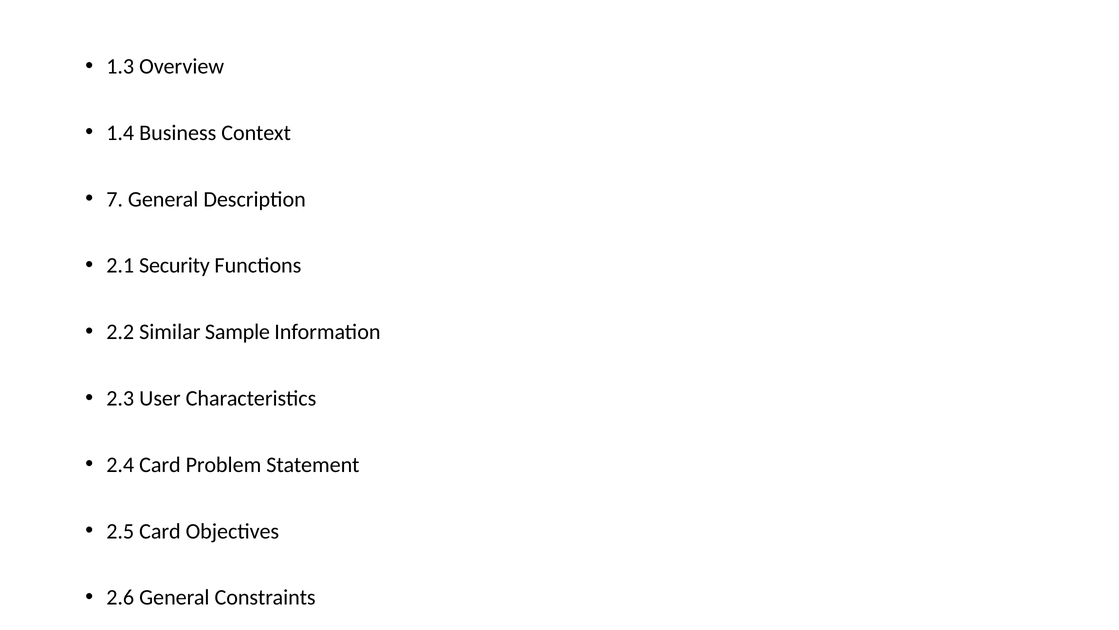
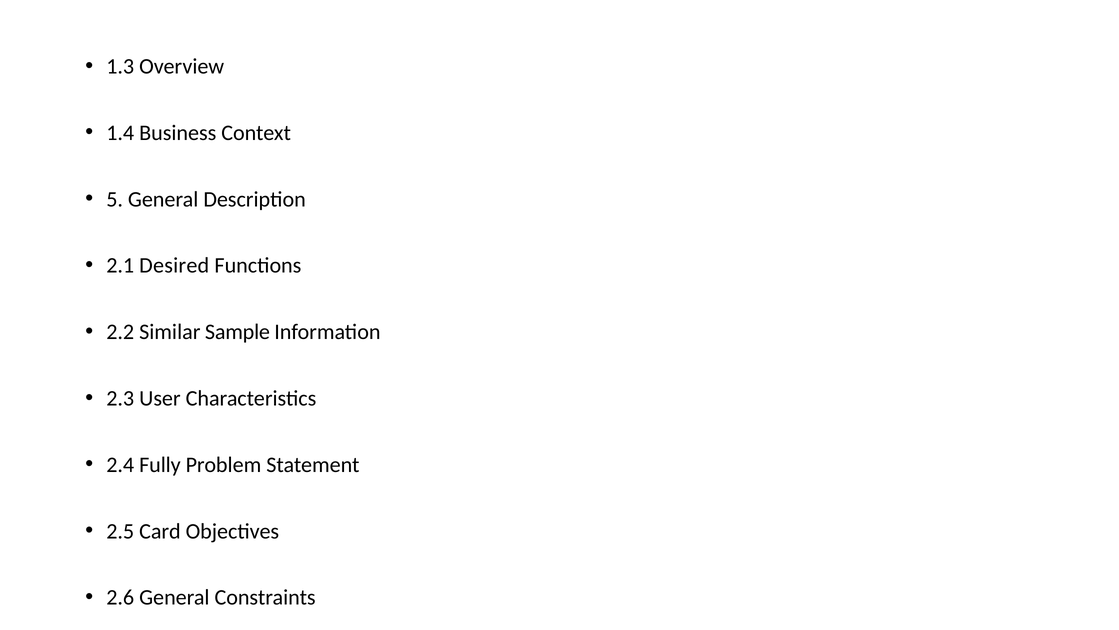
7: 7 -> 5 (115, 199)
Security: Security -> Desired (174, 265)
2.4 Card: Card -> Fully (160, 464)
